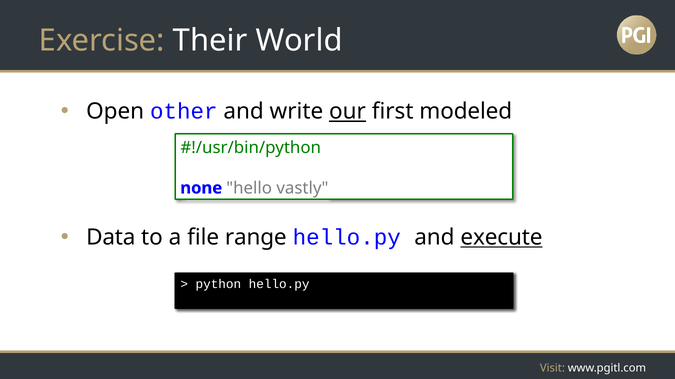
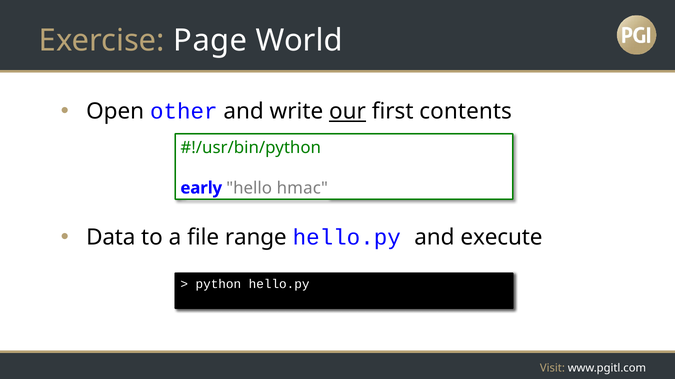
Their: Their -> Page (210, 41)
modeled: modeled -> contents (466, 112)
none: none -> early (201, 188)
vastly: vastly -> hmac (302, 188)
execute underline: present -> none (501, 238)
